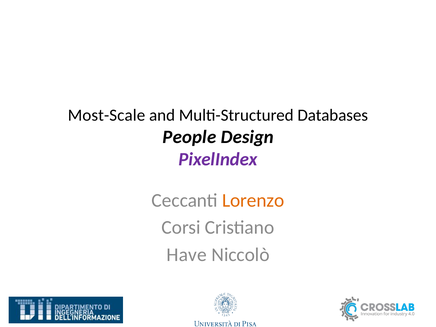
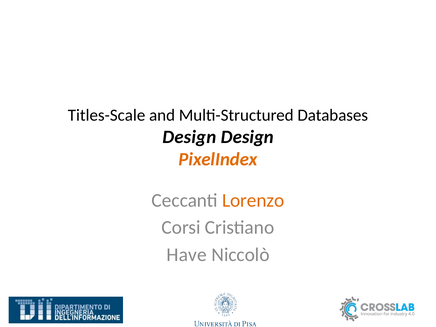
Most-Scale: Most-Scale -> Titles-Scale (107, 115)
People: People -> Design (189, 137)
PixelIndex colour: purple -> orange (218, 159)
